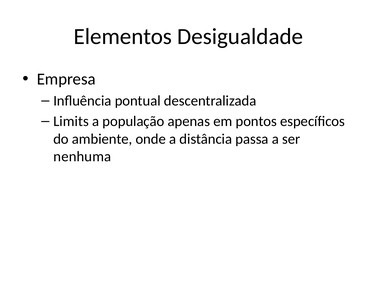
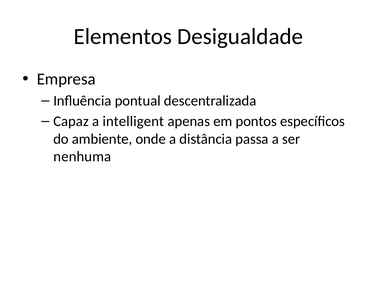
Limits: Limits -> Capaz (71, 121)
população: população -> intelligent (133, 121)
